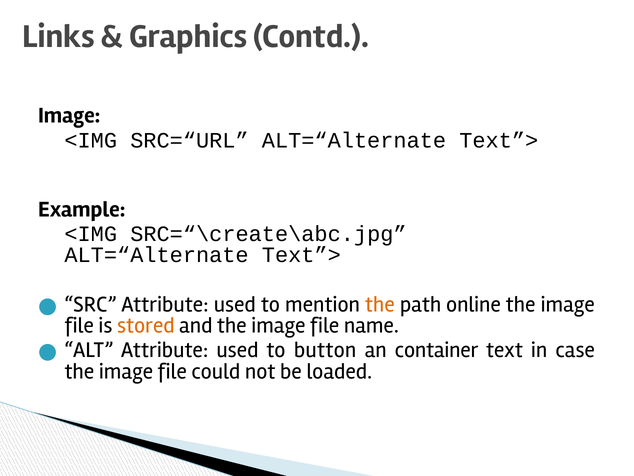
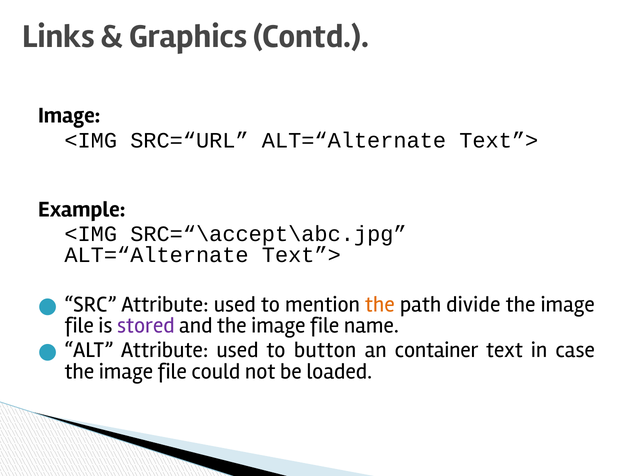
SRC=“\create\abc.jpg: SRC=“\create\abc.jpg -> SRC=“\accept\abc.jpg (268, 234)
online: online -> divide (473, 304)
stored colour: orange -> purple (146, 325)
